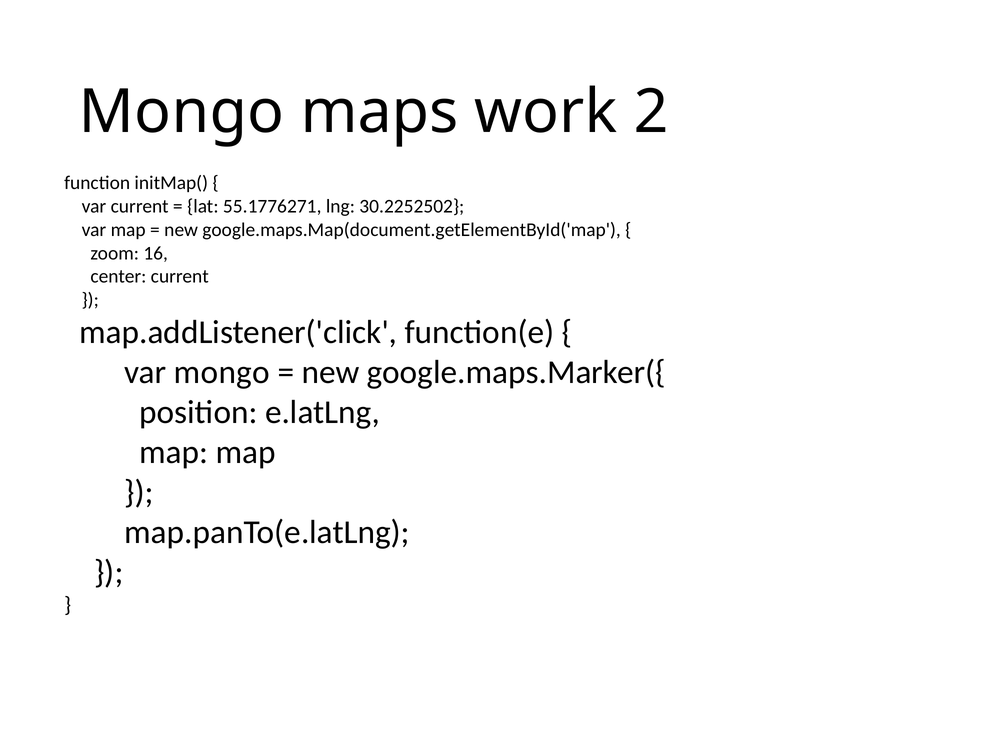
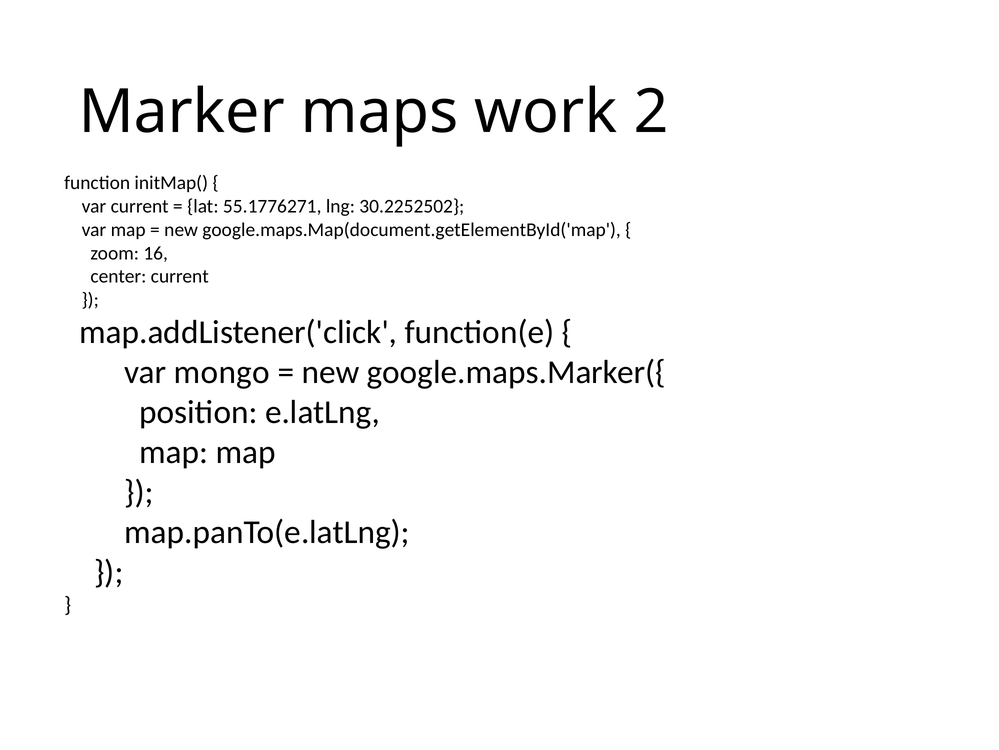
Mongo: Mongo -> Marker (182, 112)
